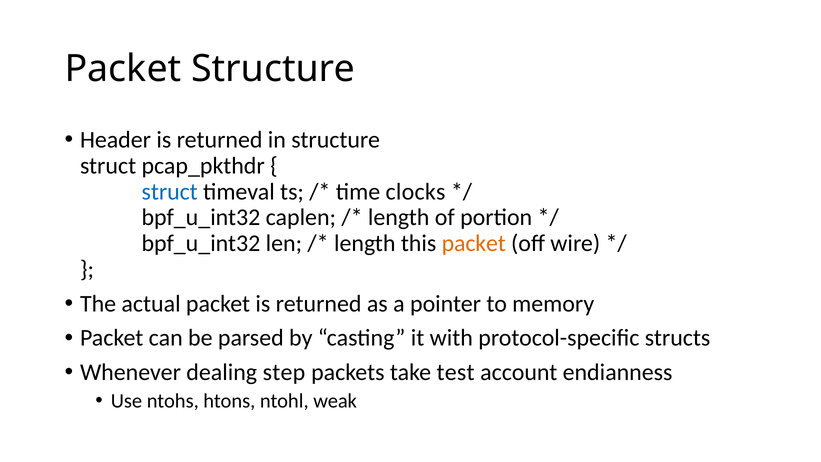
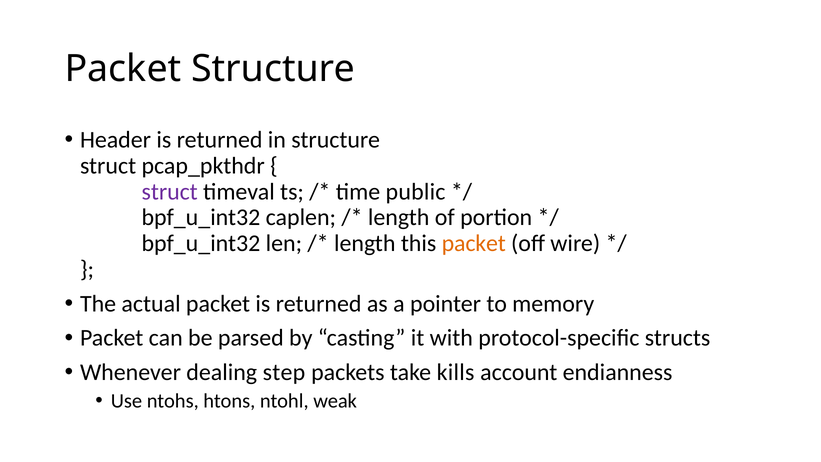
struct colour: blue -> purple (170, 192)
clocks: clocks -> public (416, 192)
test: test -> kills (456, 372)
